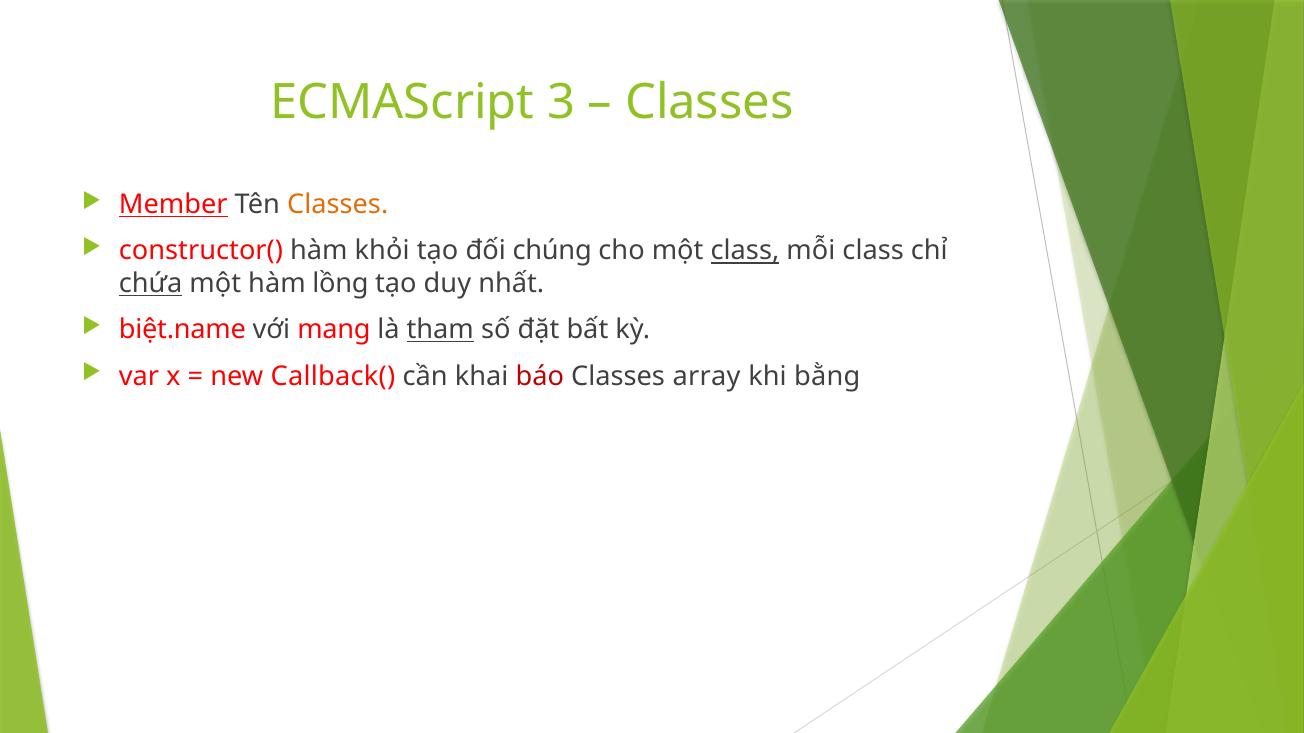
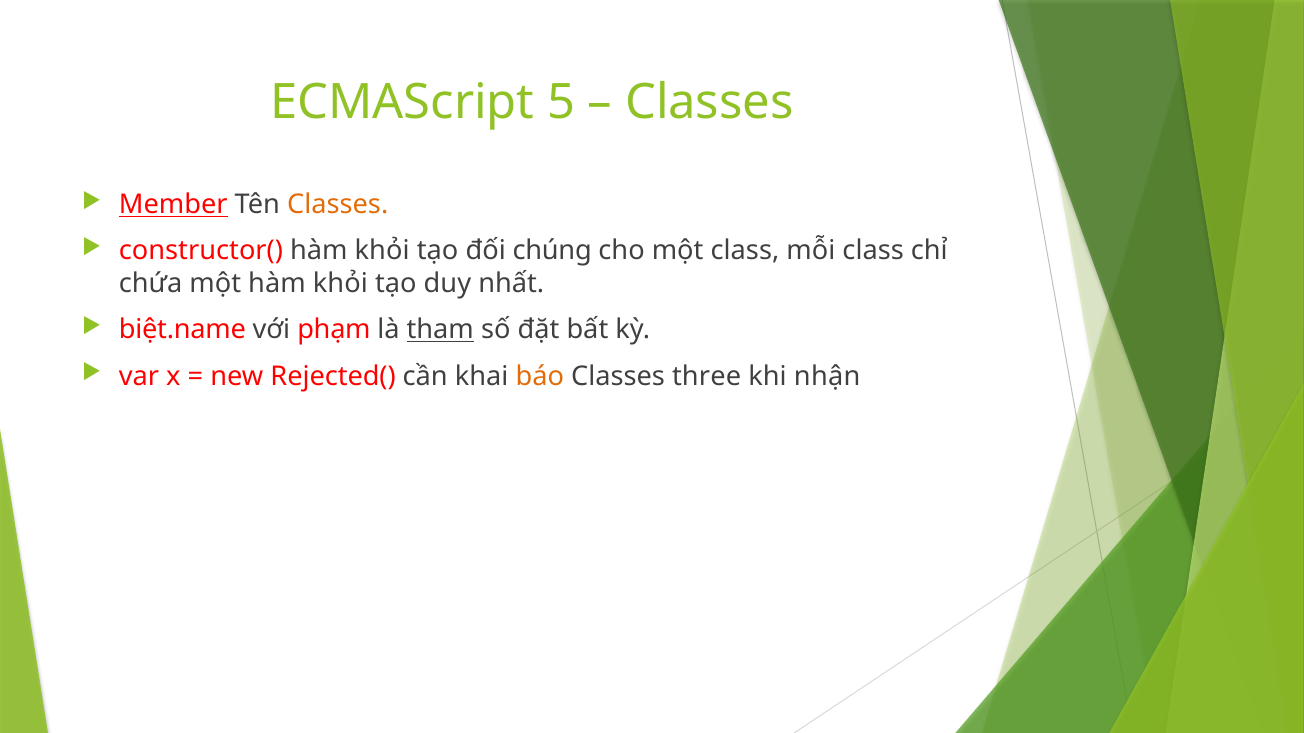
3: 3 -> 5 (561, 103)
class underline: present -> none (745, 251)
chứa underline: present -> none (151, 284)
một hàm lồng: lồng -> khỏi (340, 284)
mang: mang -> phạm (334, 330)
Callback(: Callback( -> Rejected( (333, 376)
báo colour: red -> orange (540, 376)
array: array -> three (707, 376)
bằng: bằng -> nhận (827, 376)
